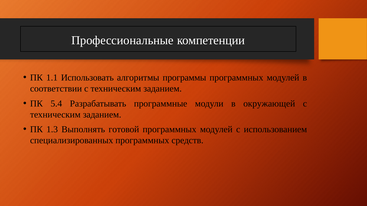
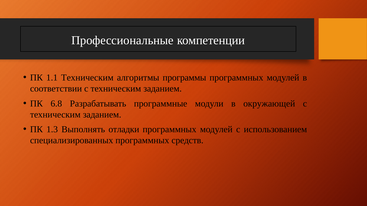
1.1 Использовать: Использовать -> Техническим (87, 78)
5.4: 5.4 -> 6.8 (56, 104)
готовой: готовой -> отладки (124, 130)
